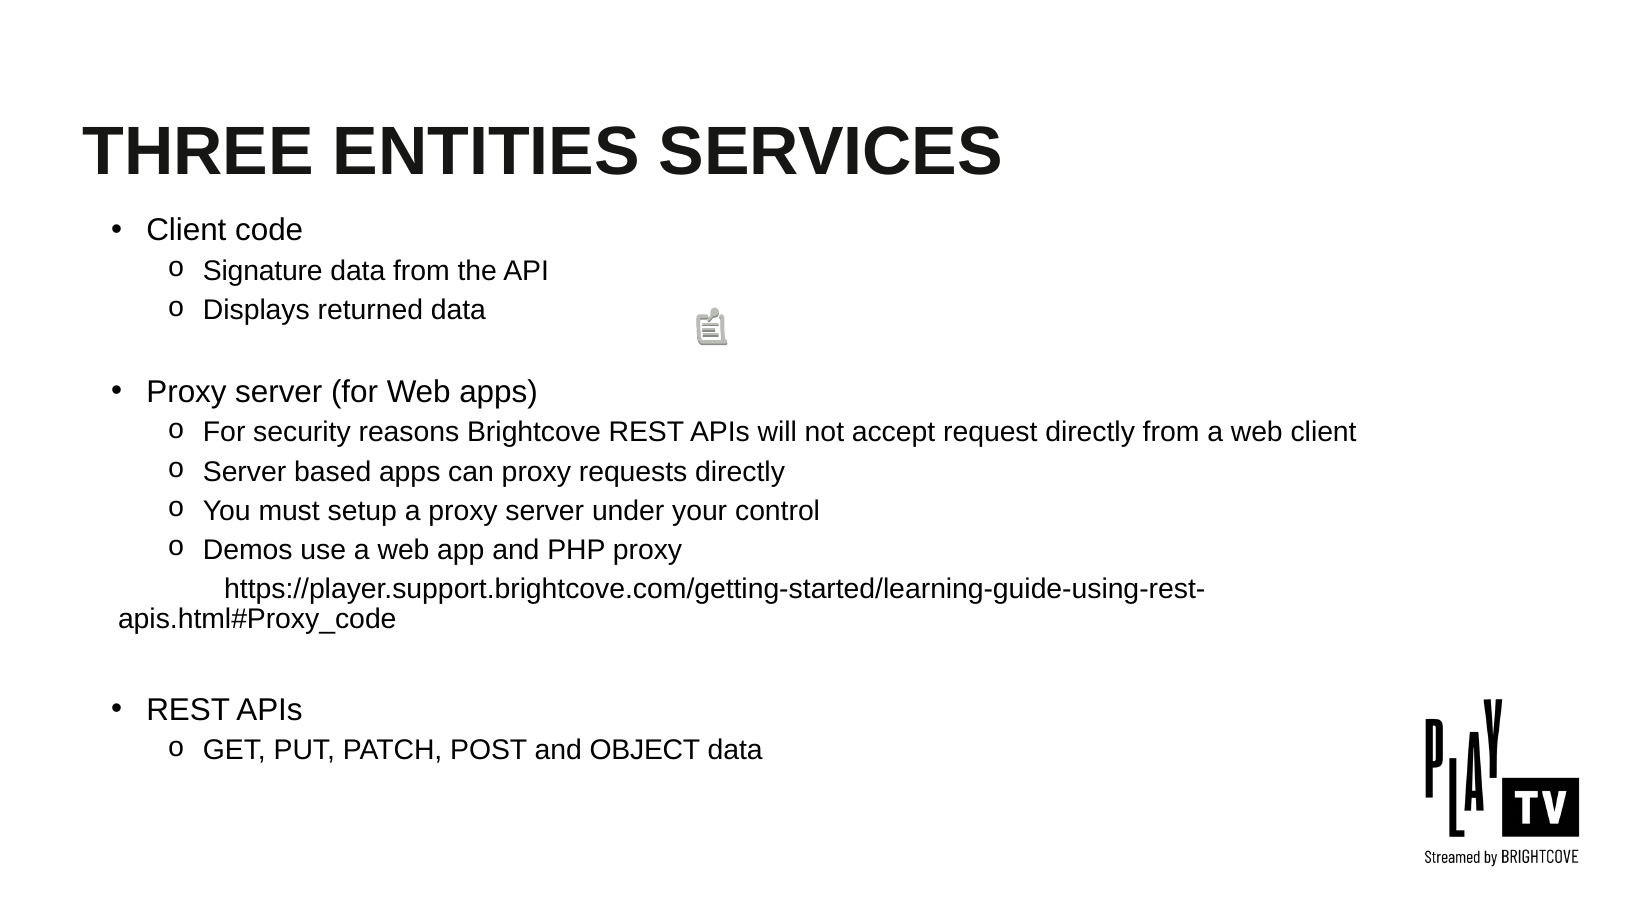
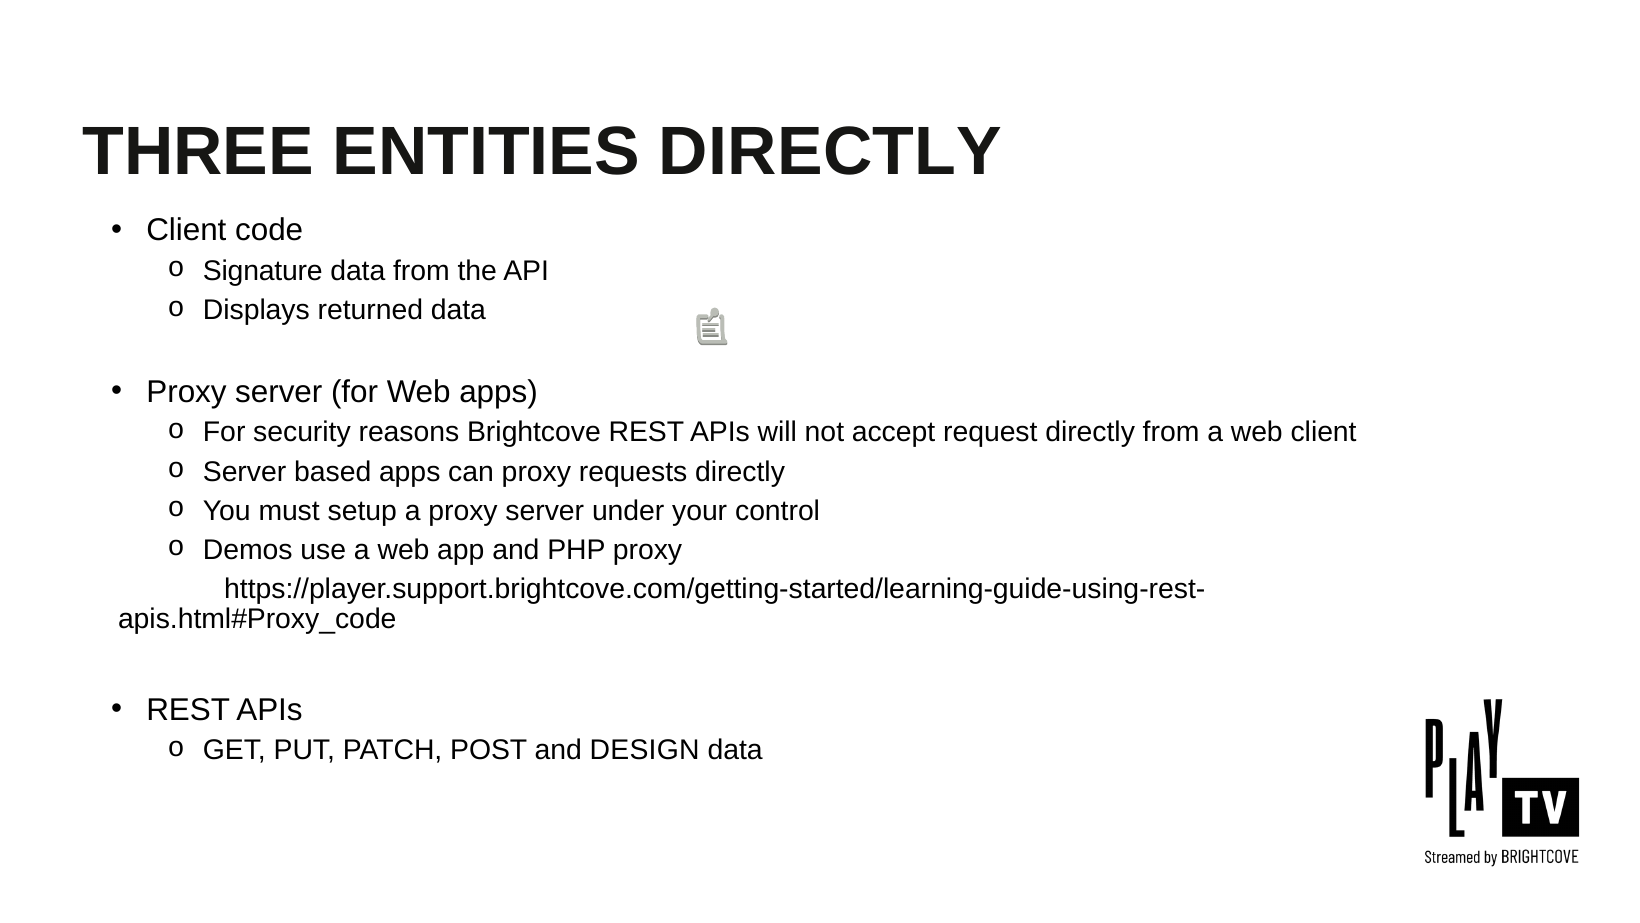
ENTITIES SERVICES: SERVICES -> DIRECTLY (830, 152)
OBJECT: OBJECT -> DESIGN (645, 750)
